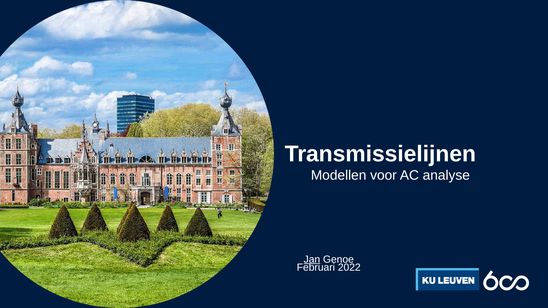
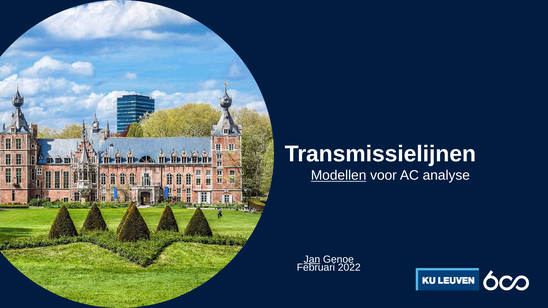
Modellen underline: none -> present (339, 176)
